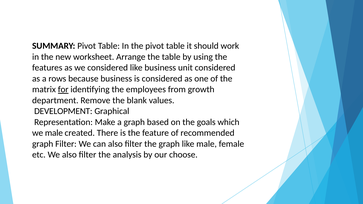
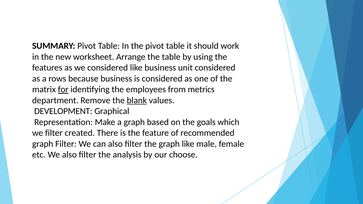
growth: growth -> metrics (201, 90)
blank underline: none -> present (137, 100)
we male: male -> filter (54, 133)
